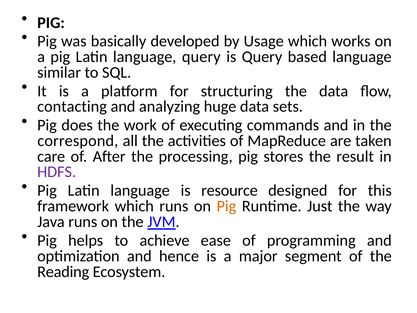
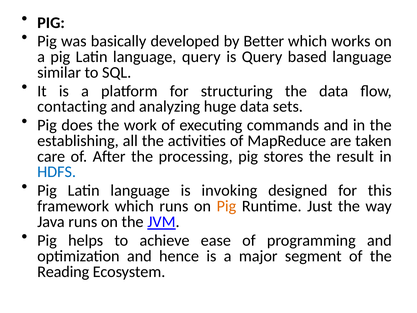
Usage: Usage -> Better (264, 41)
correspond: correspond -> establishing (78, 141)
HDFS colour: purple -> blue (57, 172)
resource: resource -> invoking (229, 190)
